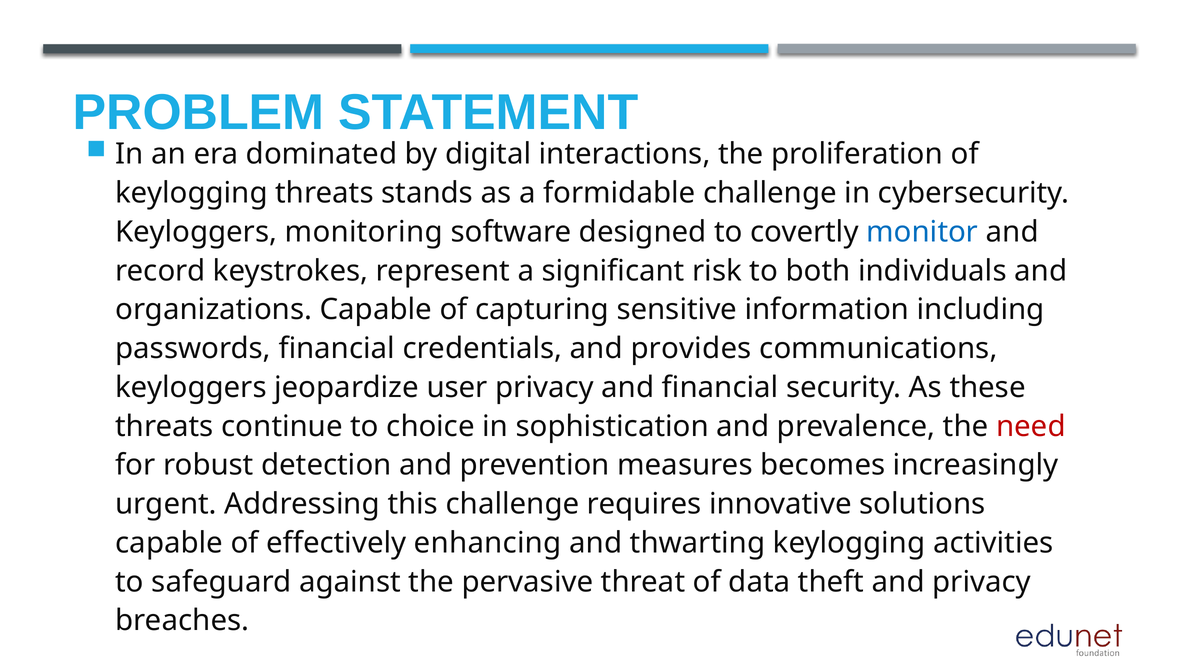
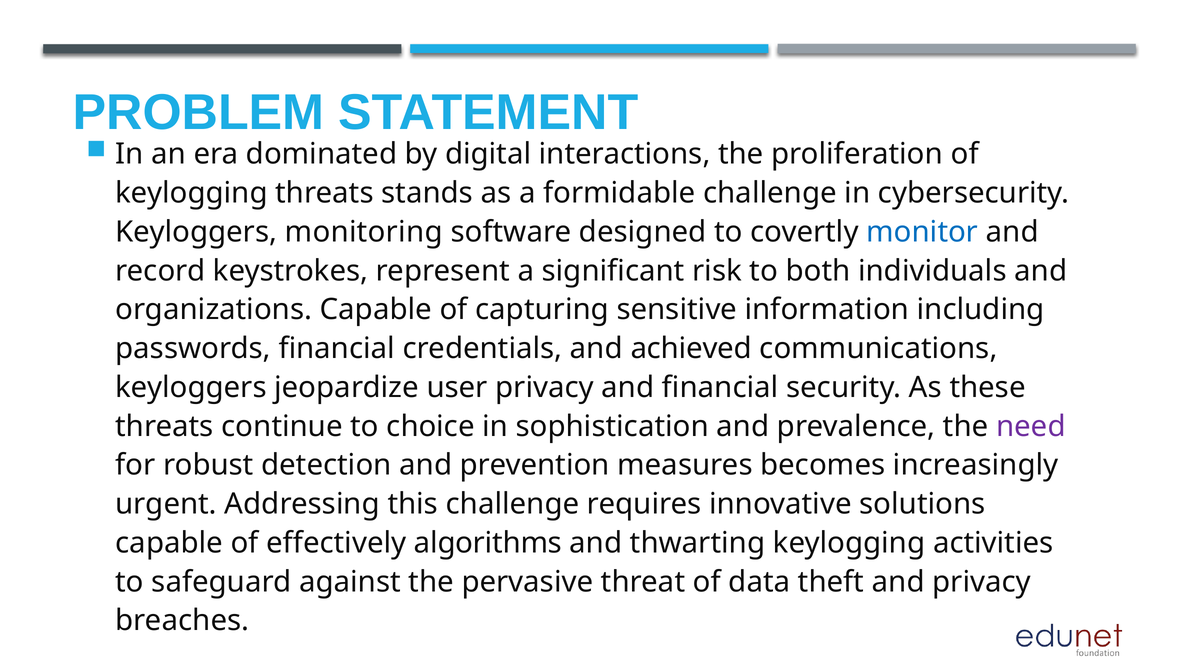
provides: provides -> achieved (691, 349)
need colour: red -> purple (1031, 426)
enhancing: enhancing -> algorithms (488, 543)
